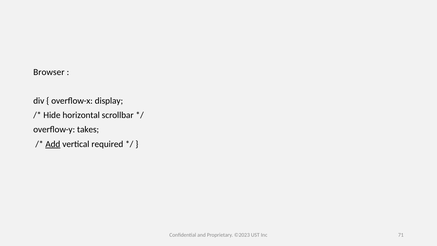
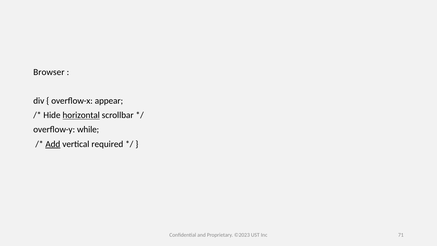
display: display -> appear (109, 101)
horizontal underline: none -> present (81, 115)
takes: takes -> while (88, 130)
